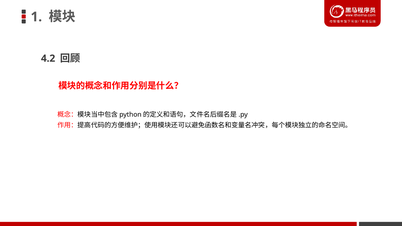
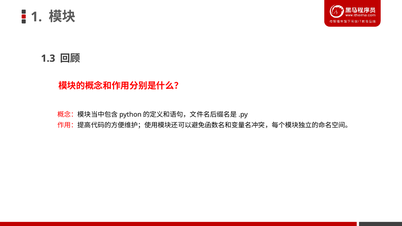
4.2: 4.2 -> 1.3 (48, 58)
